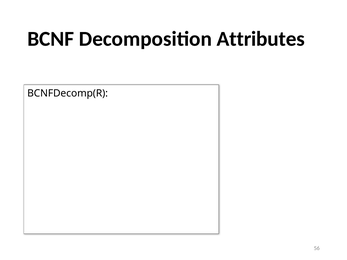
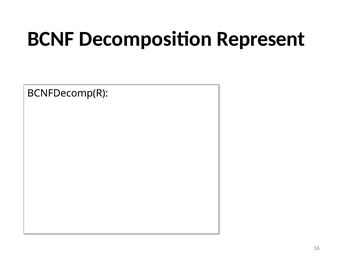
Decomposition Attributes: Attributes -> Represent (261, 39)
